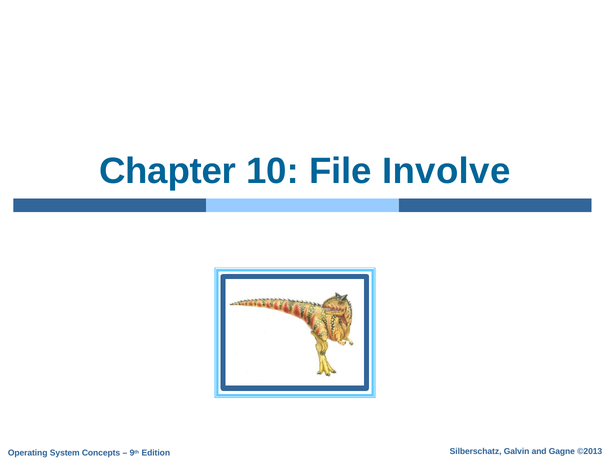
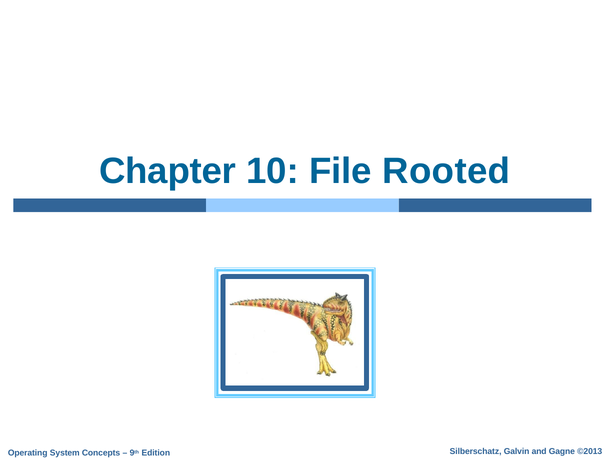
Involve: Involve -> Rooted (446, 171)
